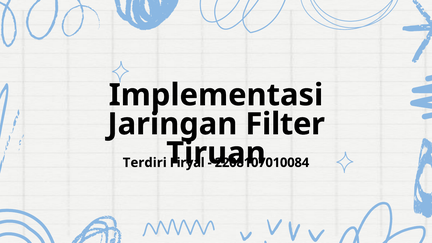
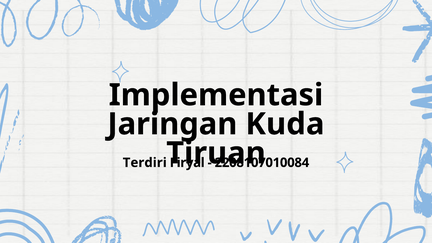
Filter: Filter -> Kuda (285, 124)
